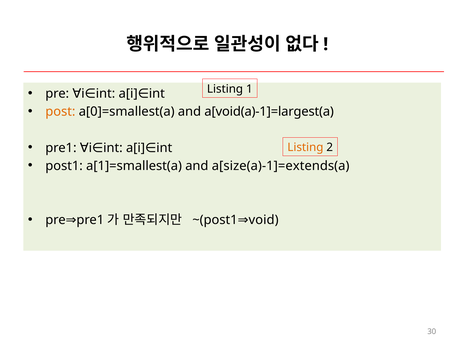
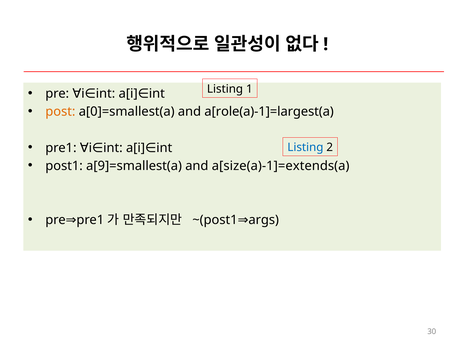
a[void(a)-1]=largest(a: a[void(a)-1]=largest(a -> a[role(a)-1]=largest(a (269, 112)
Listing colour: orange -> blue (305, 148)
a[1]=smallest(a: a[1]=smallest(a -> a[9]=smallest(a (134, 166)
void: void -> args (264, 220)
